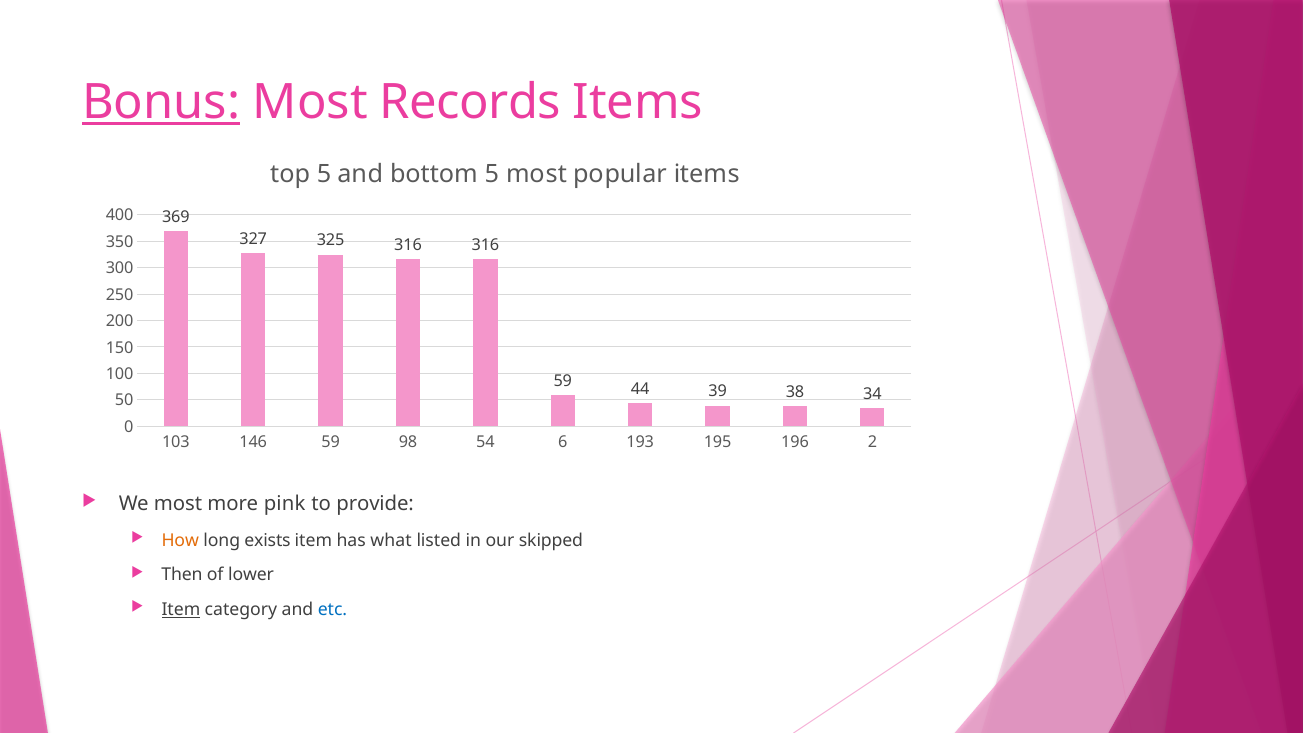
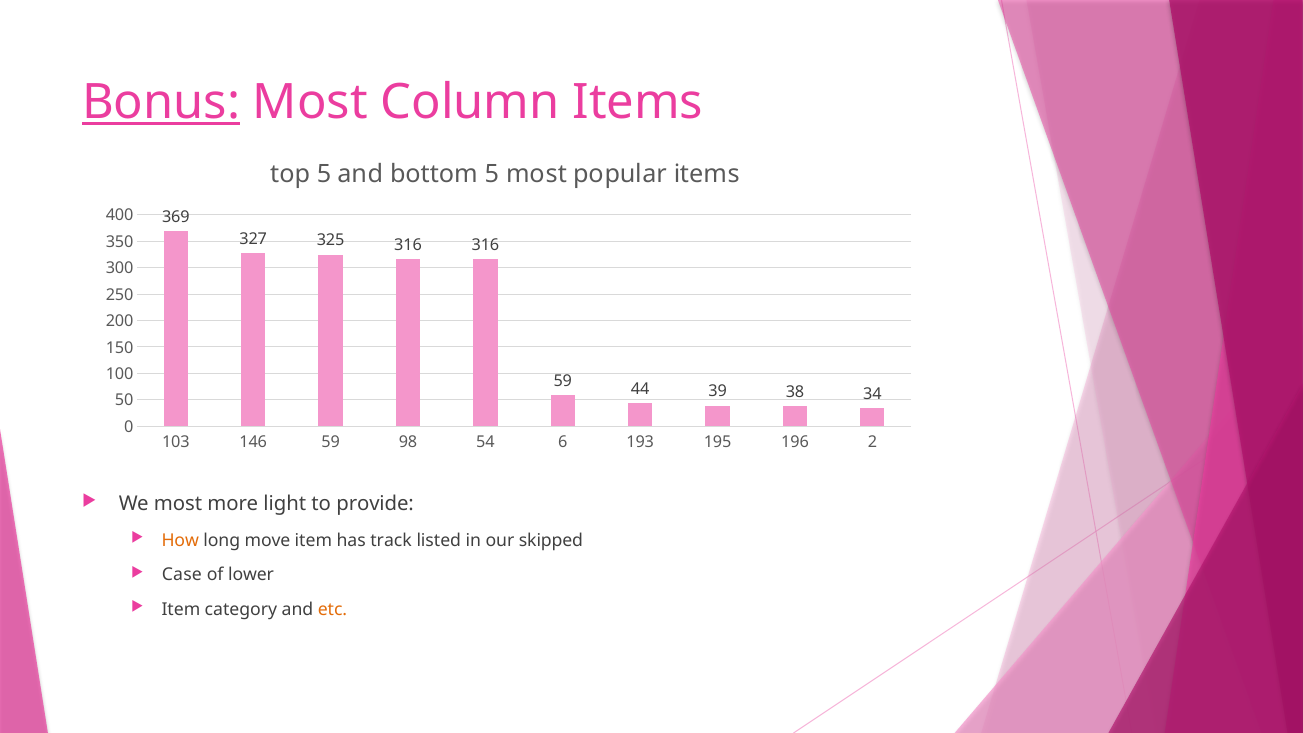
Records: Records -> Column (470, 103)
pink: pink -> light (285, 504)
exists: exists -> move (268, 540)
what: what -> track (391, 540)
Then: Then -> Case (182, 575)
Item underline: present -> none (181, 610)
etc colour: blue -> orange (332, 610)
